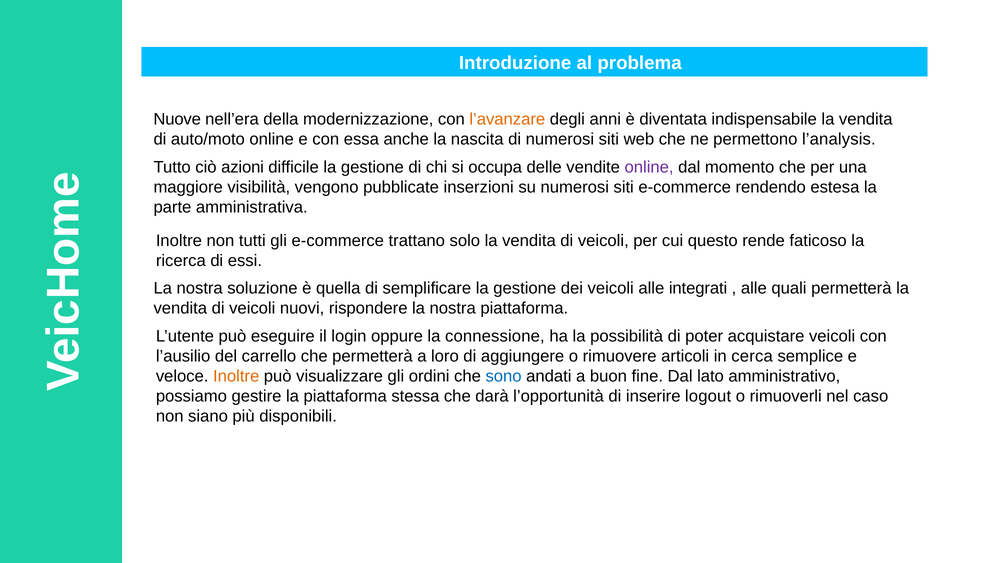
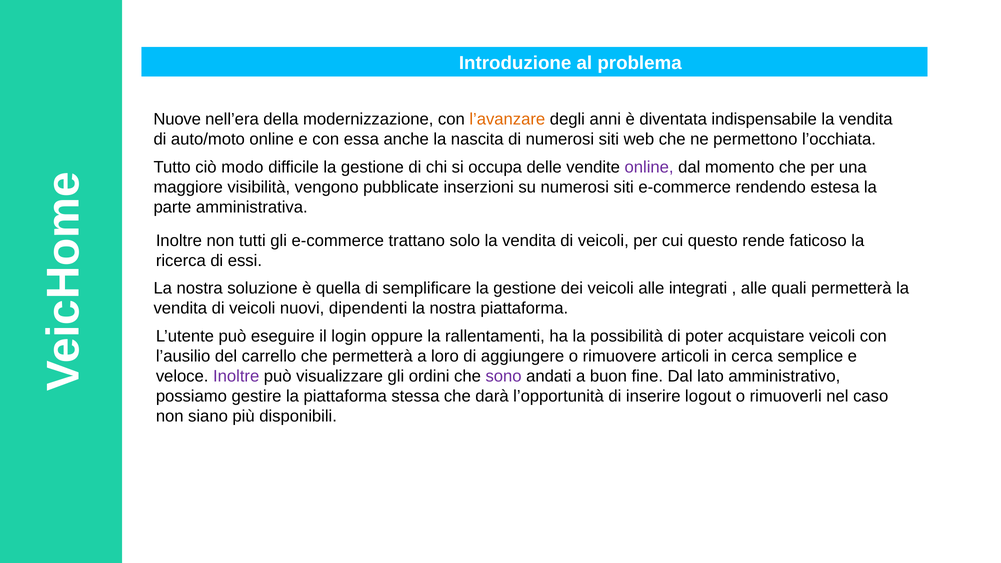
l’analysis: l’analysis -> l’occhiata (839, 139)
azioni: azioni -> modo (242, 167)
rispondere: rispondere -> dipendenti (368, 308)
connessione: connessione -> rallentamenti (495, 336)
Inoltre colour: orange -> purple (236, 376)
sono colour: blue -> purple (504, 376)
